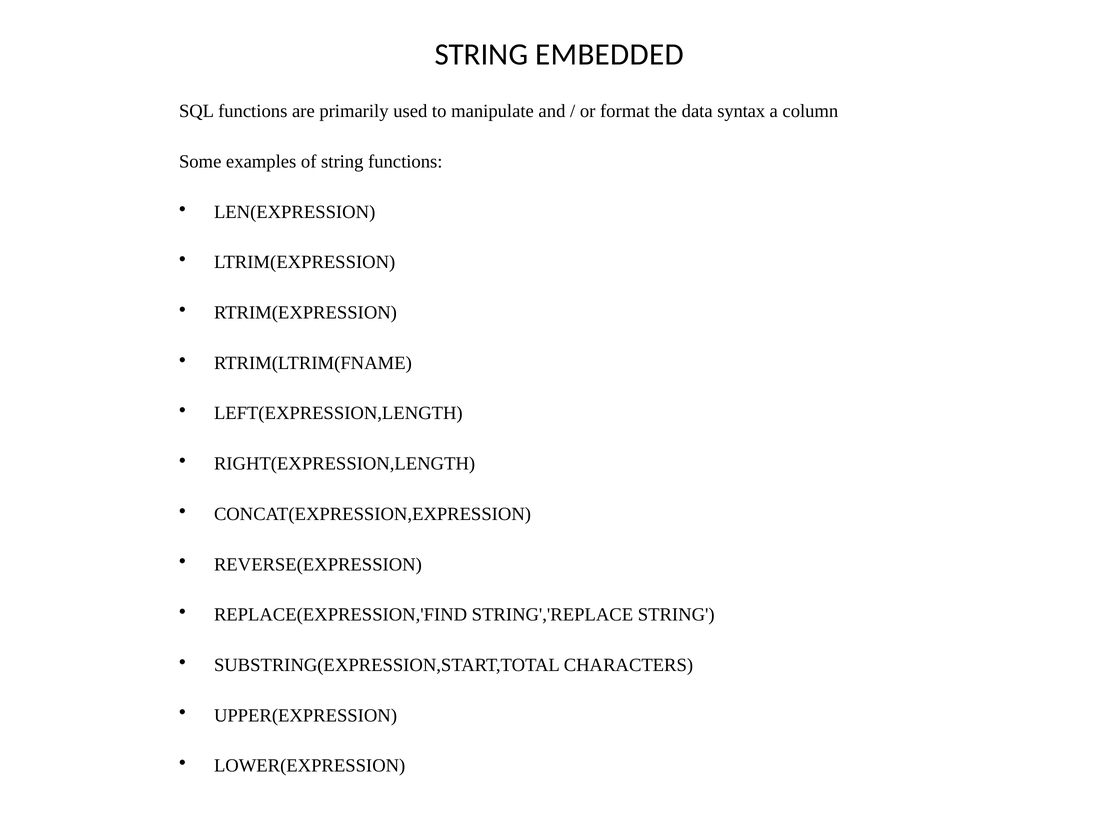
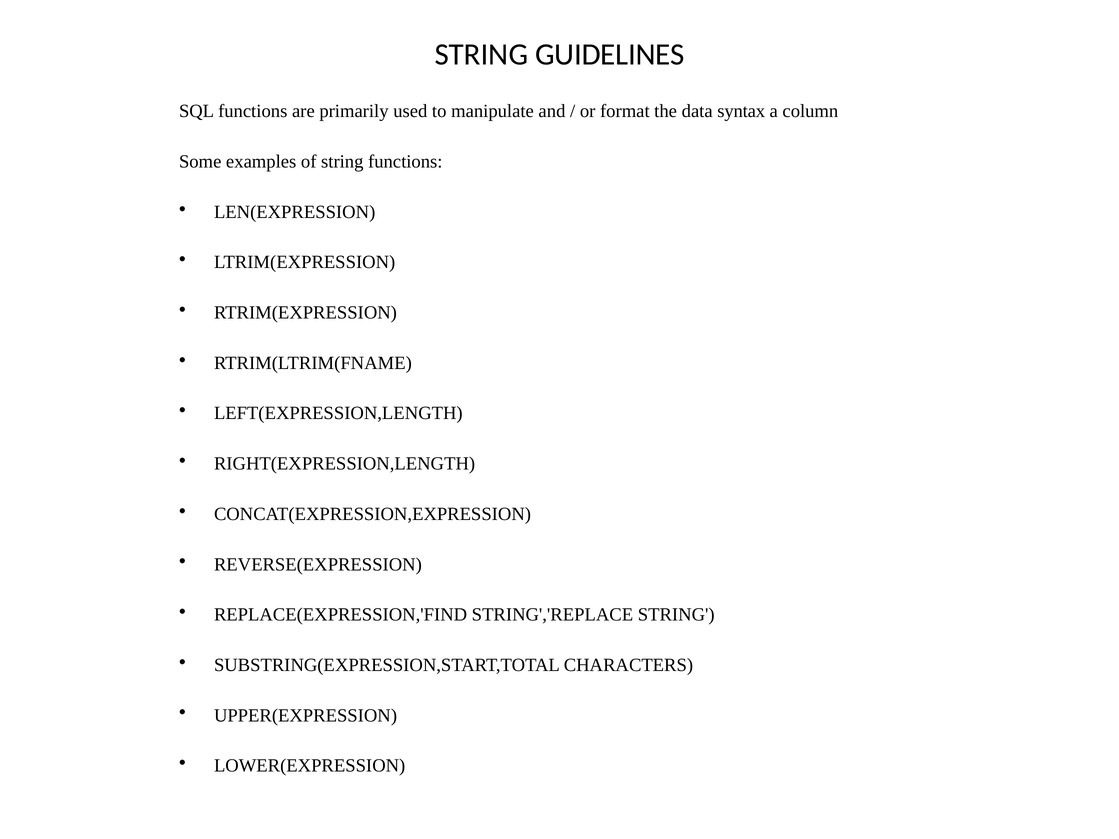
EMBEDDED: EMBEDDED -> GUIDELINES (610, 54)
